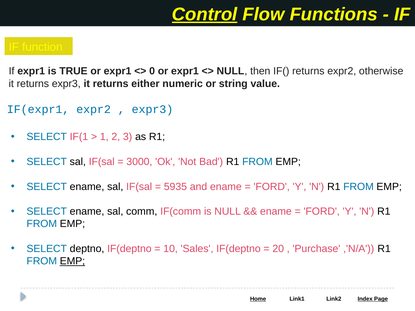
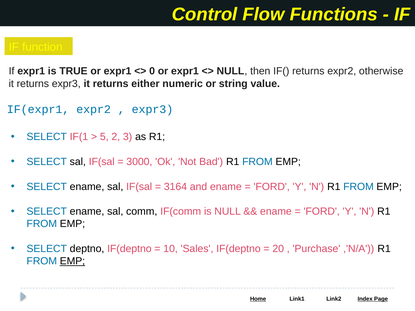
Control underline: present -> none (205, 14)
1: 1 -> 5 (104, 137)
5935: 5935 -> 3164 (175, 187)
